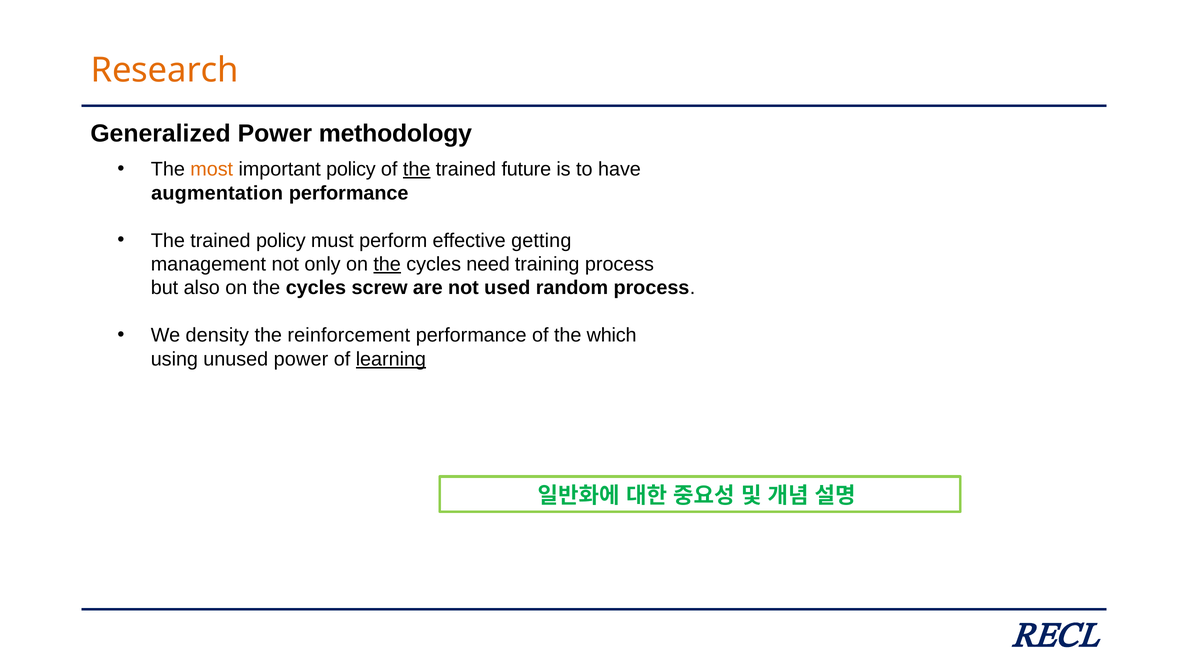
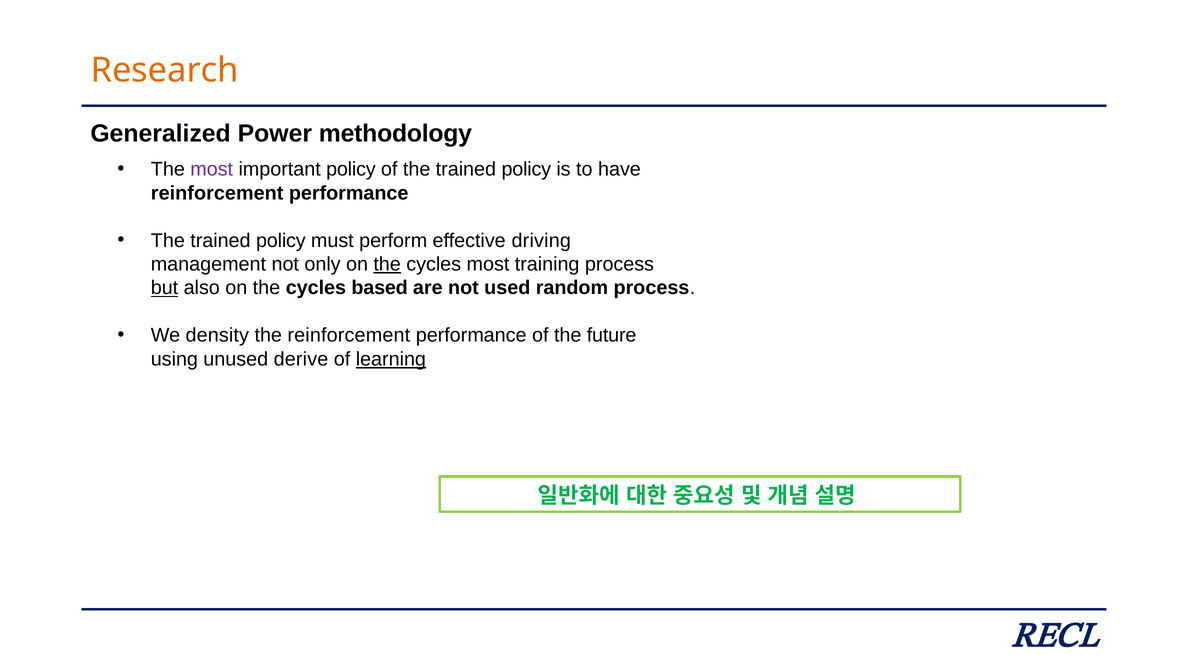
most colour: orange -> purple (212, 169)
the underline: present -> none (417, 169)
future: future -> policy (526, 169)
augmentation: augmentation -> reinforcement (217, 193)
getting: getting -> driving (541, 241)
cycles need: need -> most (488, 264)
but underline: none -> present (165, 288)
screw: screw -> based (380, 288)
which: which -> future (612, 336)
unused power: power -> derive (301, 359)
